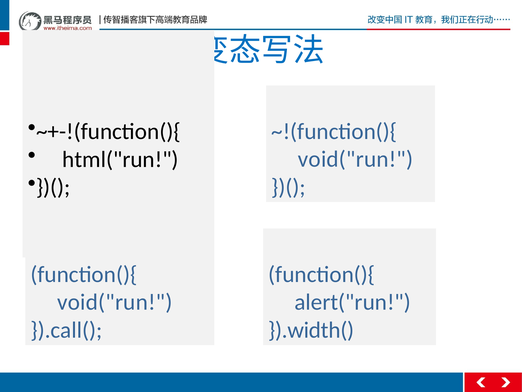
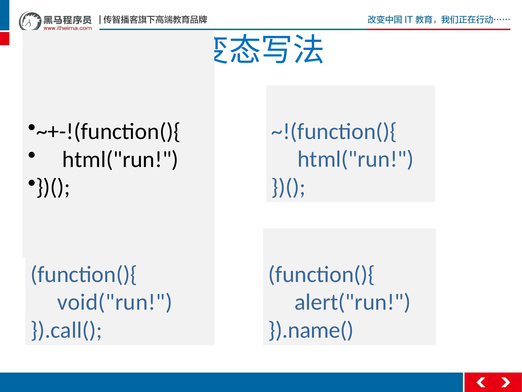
void("run: void("run -> html("run (356, 159)
}).width(: }).width( -> }).name( (311, 330)
